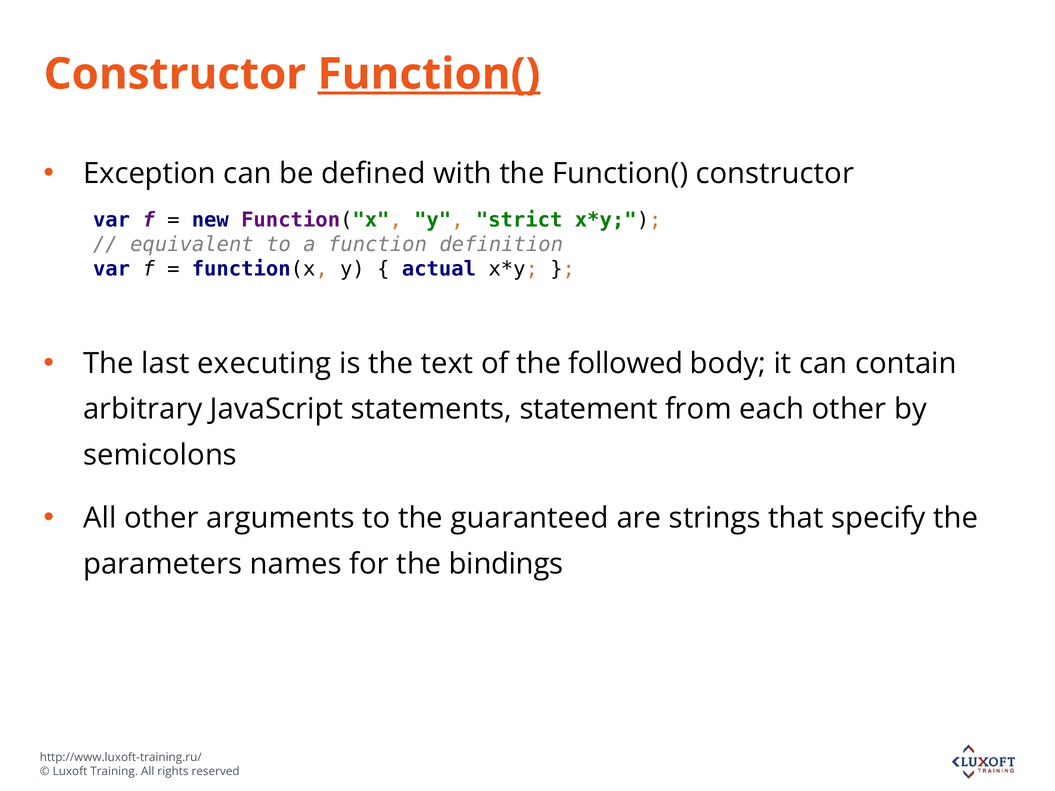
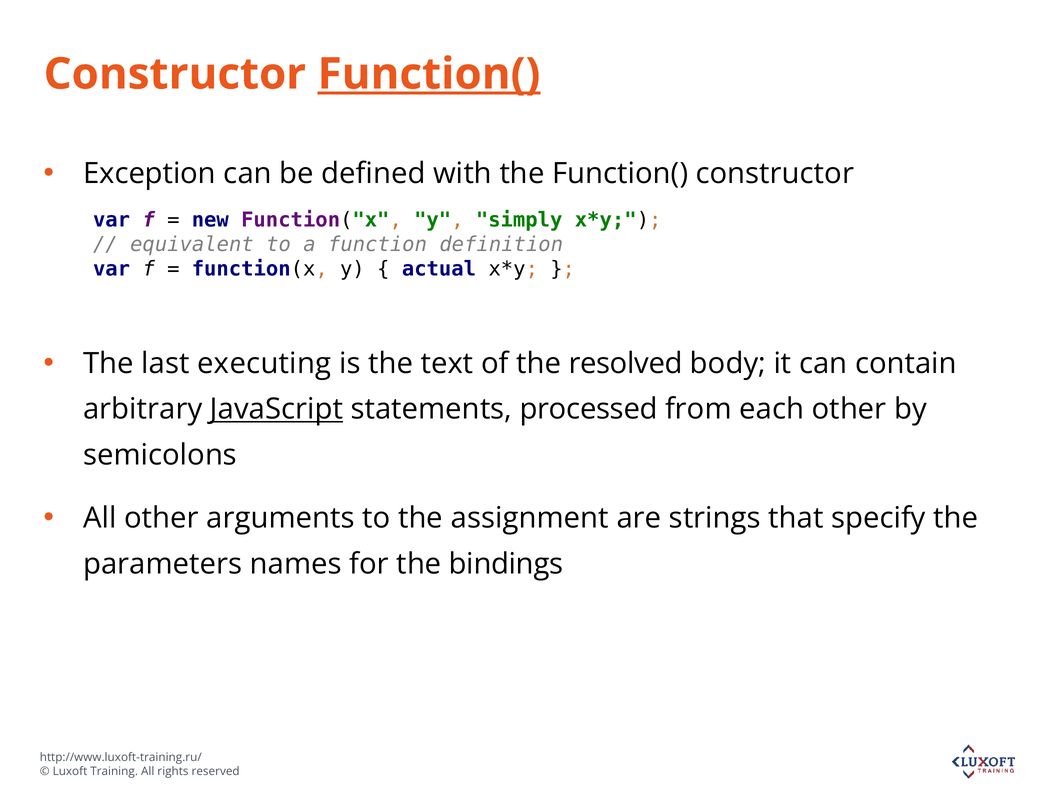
strict: strict -> simply (519, 220)
followed: followed -> resolved (626, 364)
JavaScript underline: none -> present (276, 409)
statement: statement -> processed (589, 409)
guaranteed: guaranteed -> assignment (530, 518)
